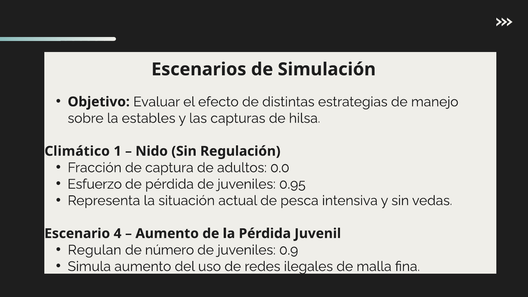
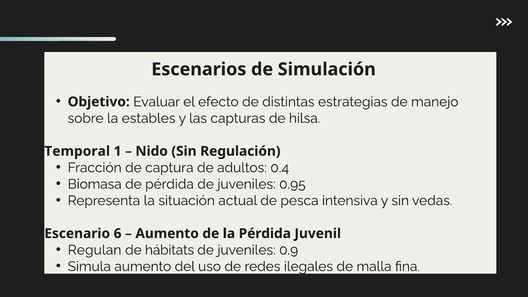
Climático: Climático -> Temporal (77, 151)
0.0: 0.0 -> 0.4 (280, 168)
Esfuerzo: Esfuerzo -> Biomasa (95, 184)
4: 4 -> 6 (118, 234)
número: número -> hábitats (170, 250)
